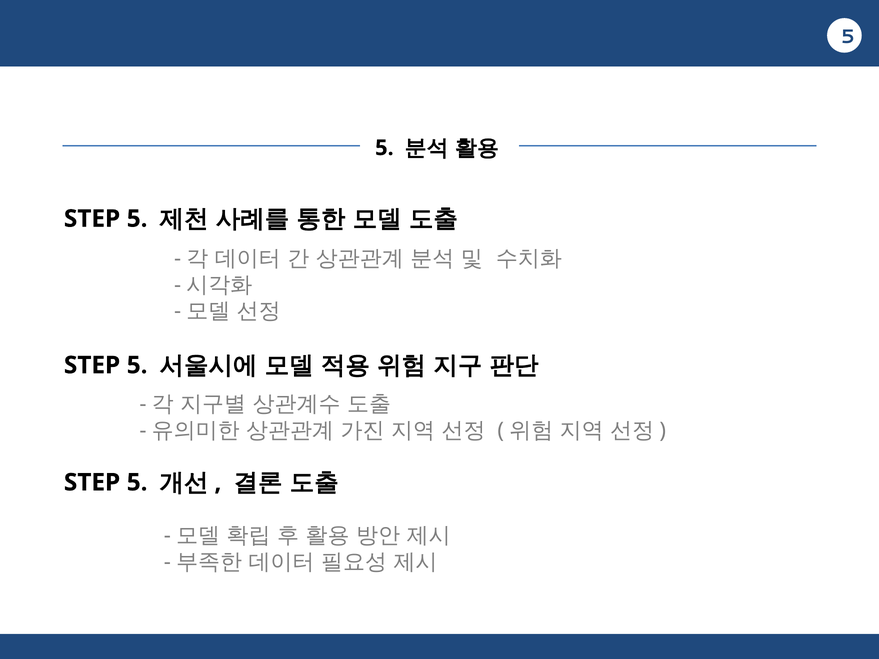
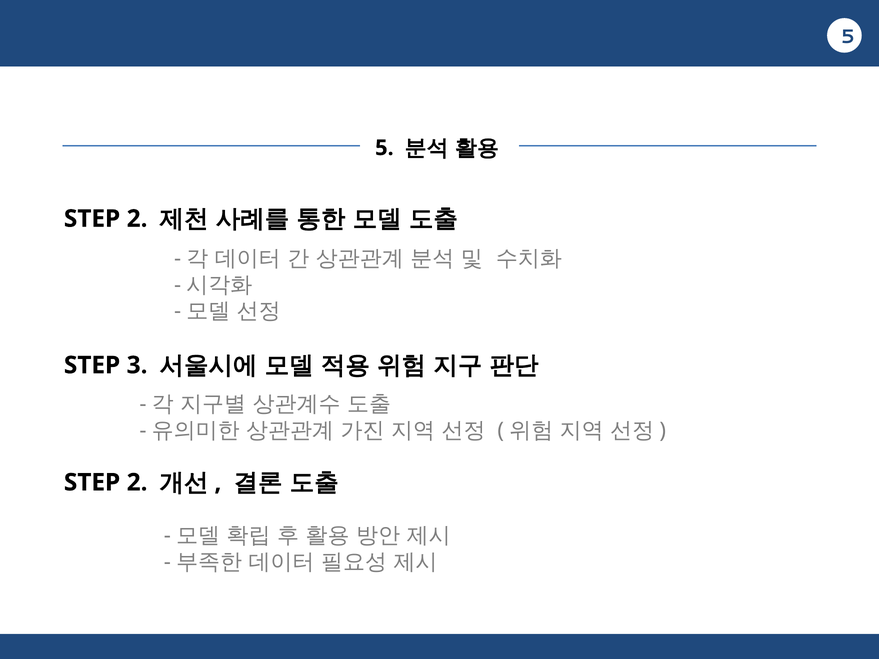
5: 5 -> 2 (137, 219)
5: 5 -> 3 (137, 365)
5: 5 -> 2 (137, 483)
